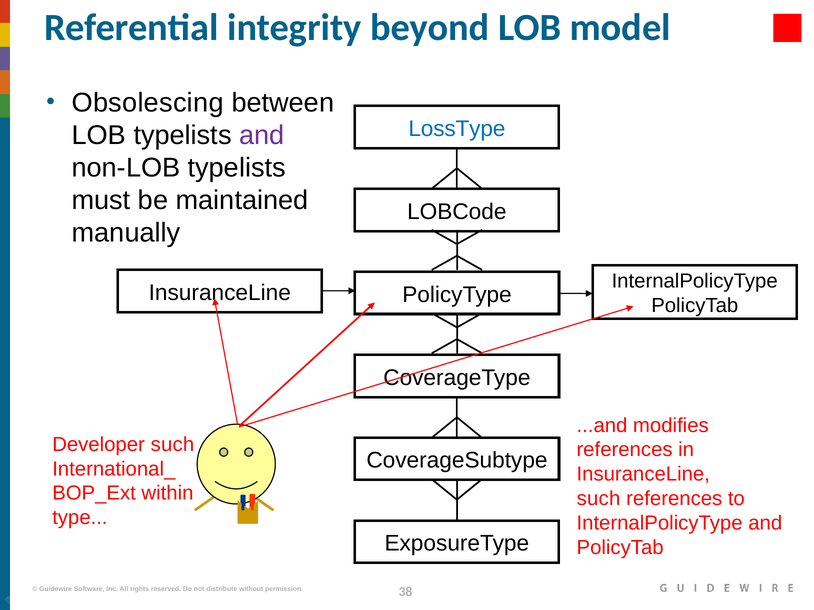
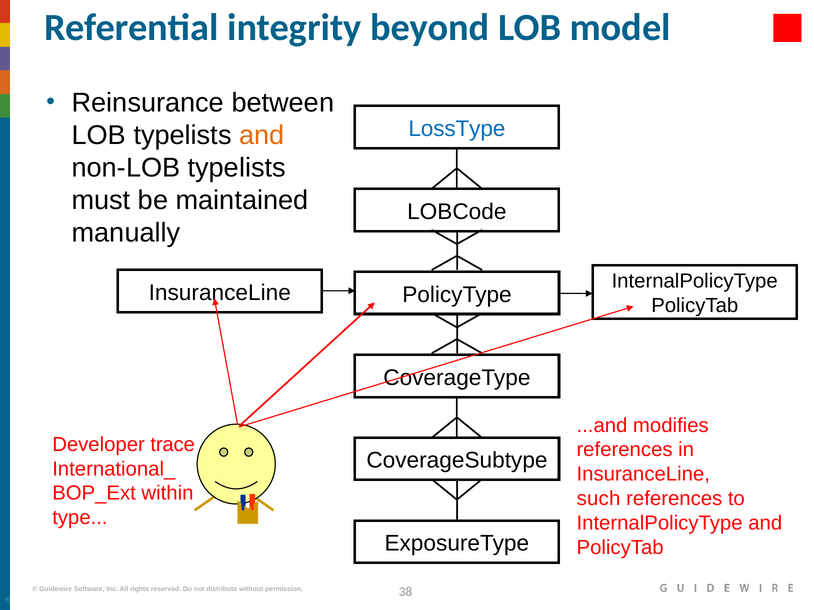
Obsolescing: Obsolescing -> Reinsurance (148, 103)
and colour: purple -> orange (262, 135)
Developer such: such -> trace (173, 445)
